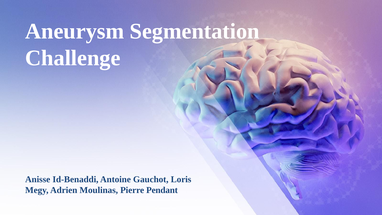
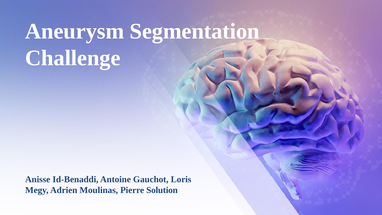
Pendant: Pendant -> Solution (162, 190)
